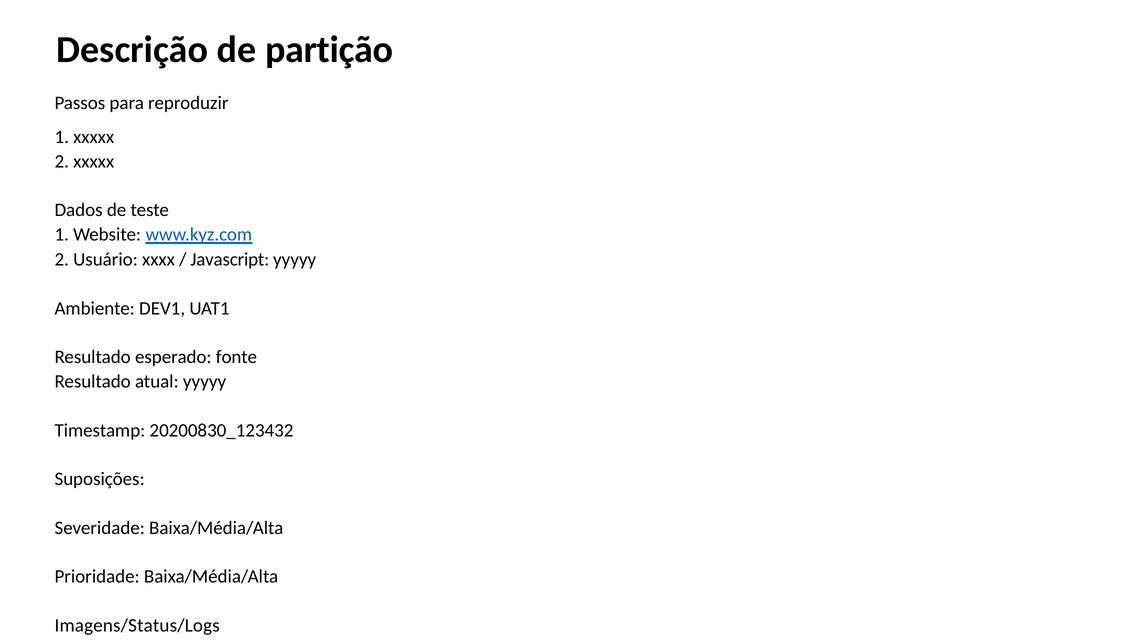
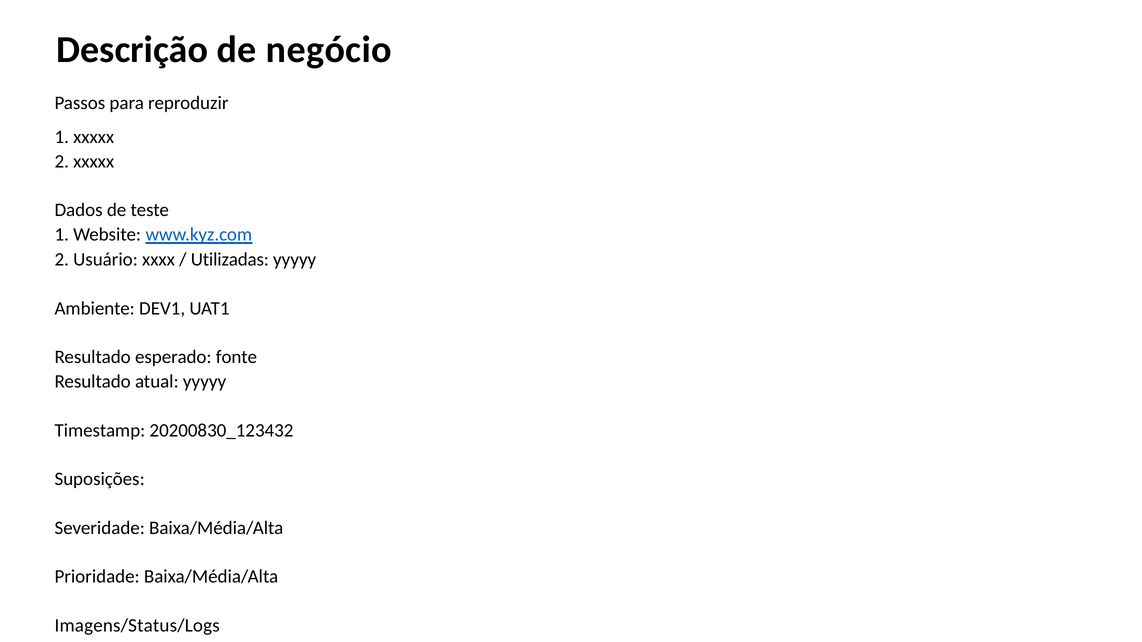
partição: partição -> negócio (329, 49)
Javascript: Javascript -> Utilizadas (230, 260)
